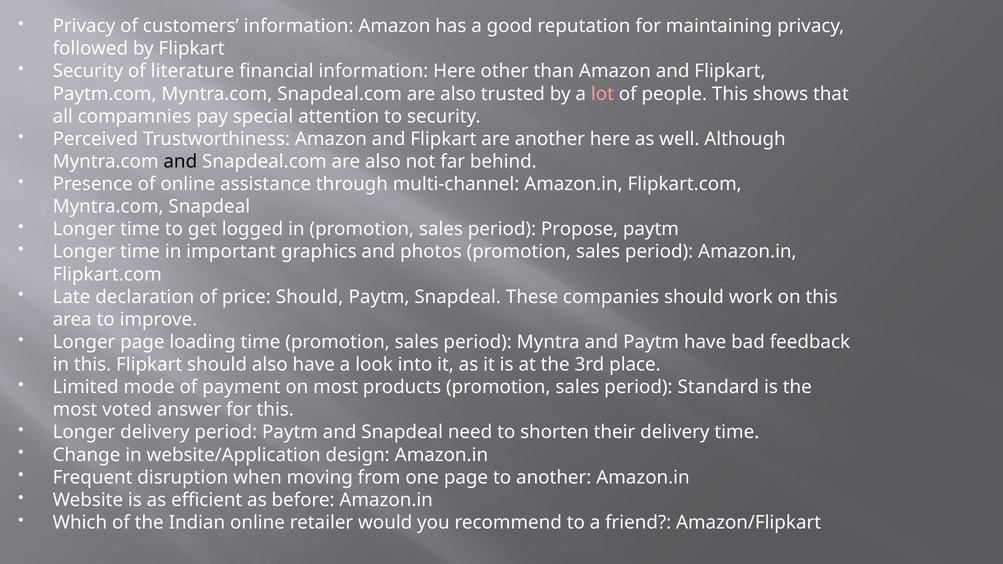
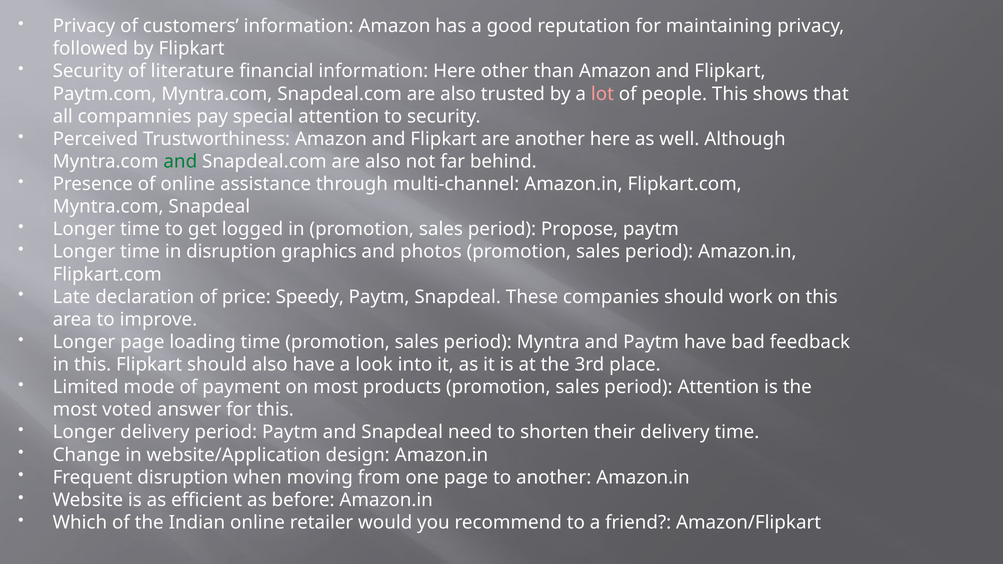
and colour: black -> green (180, 162)
in important: important -> disruption (231, 252)
price Should: Should -> Speedy (310, 297)
period Standard: Standard -> Attention (718, 387)
